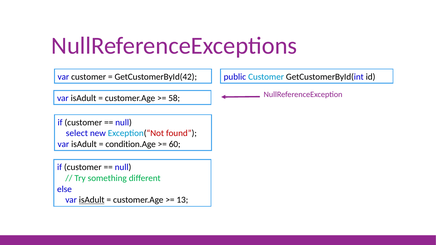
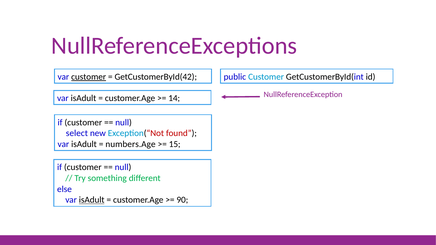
customer underline: none -> present (89, 77)
58: 58 -> 14 (174, 98)
condition.Age: condition.Age -> numbers.Age (131, 144)
60: 60 -> 15 (175, 144)
13: 13 -> 90 (182, 200)
